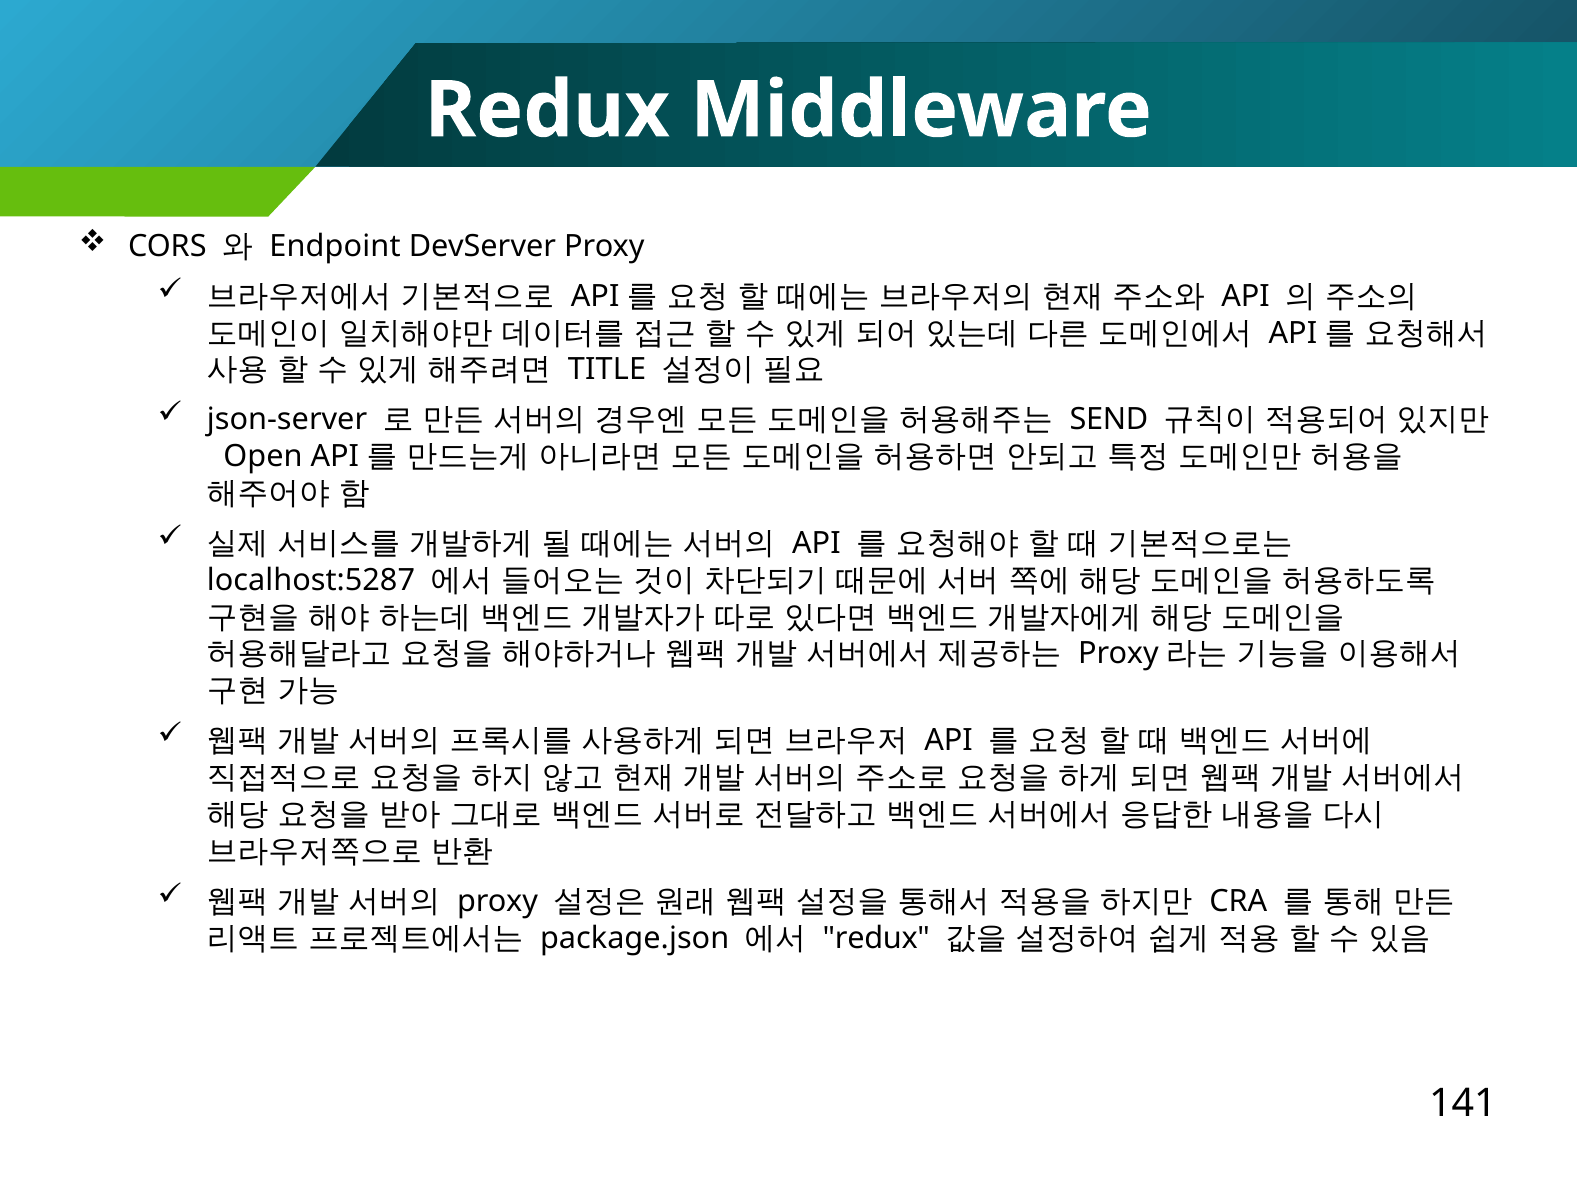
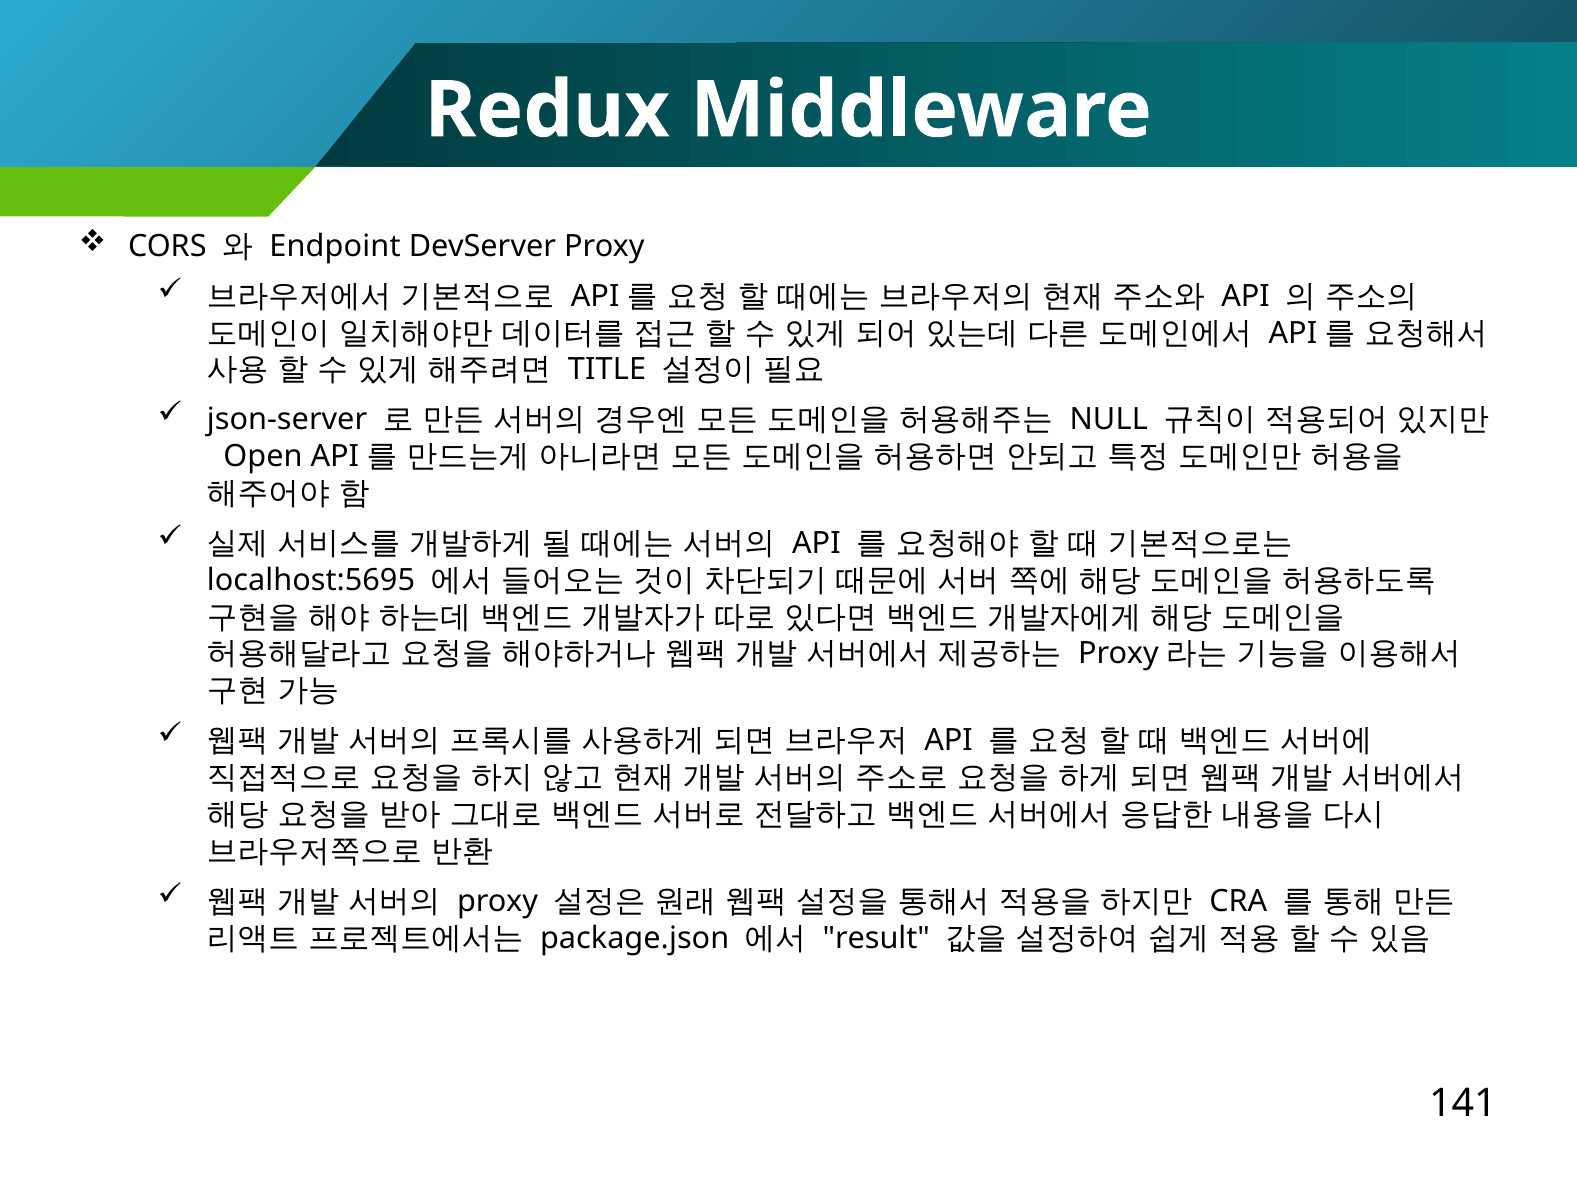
SEND: SEND -> NULL (1109, 420)
localhost:5287: localhost:5287 -> localhost:5695 (311, 580)
redux: redux -> result (876, 938)
